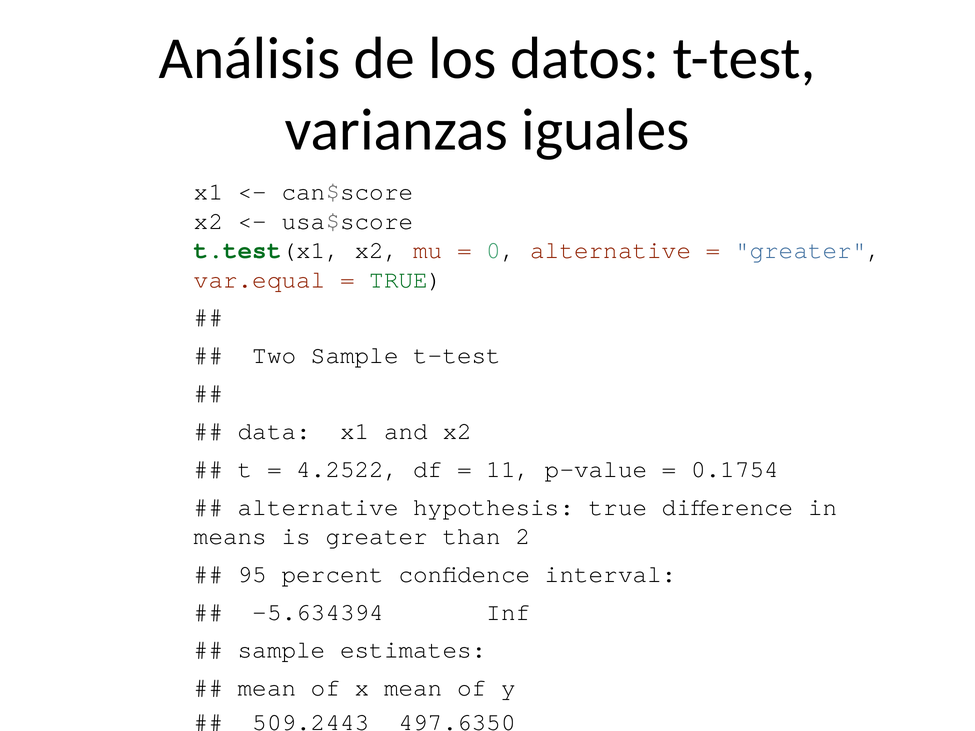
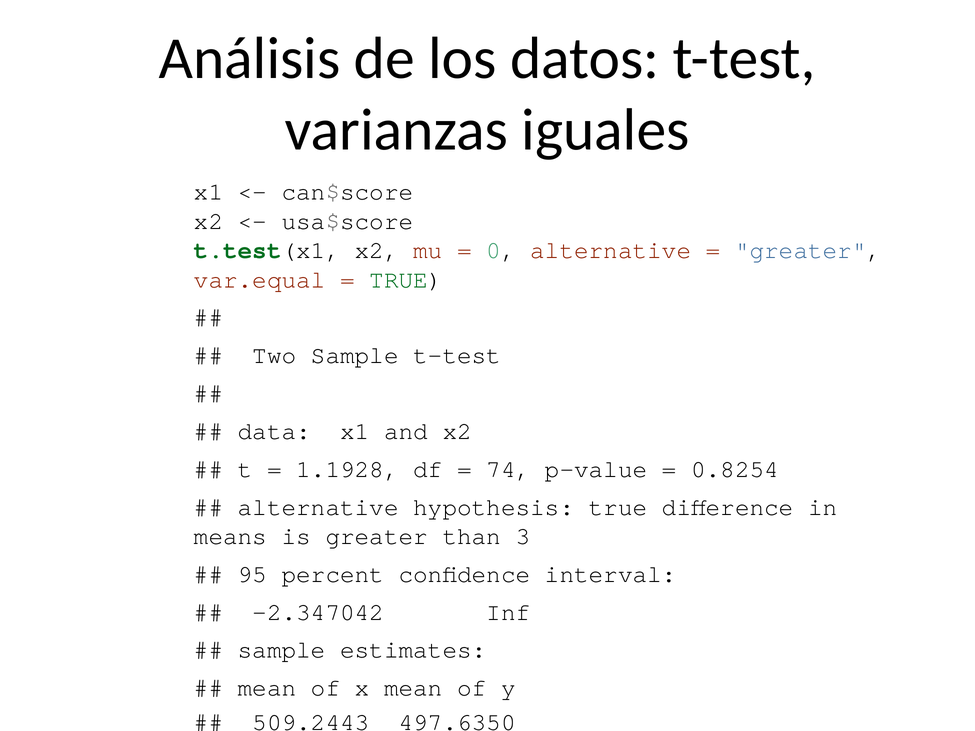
4.2522: 4.2522 -> 1.1928 (347, 469)
11: 11 -> 74 (508, 469)
0.1754: 0.1754 -> 0.8254 (735, 469)
2: 2 -> 3 (523, 536)
-5.634394: -5.634394 -> -2.347042 (318, 612)
